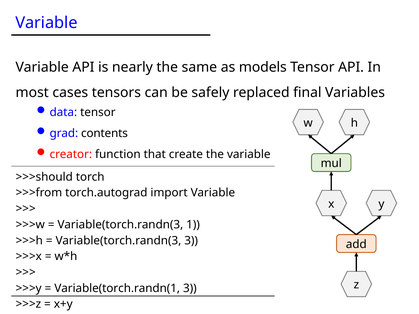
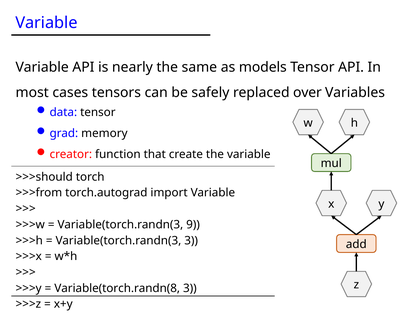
final: final -> over (307, 93)
contents: contents -> memory (104, 133)
1: 1 -> 9 (193, 225)
Variable(torch.randn(1: Variable(torch.randn(1 -> Variable(torch.randn(8 (117, 288)
